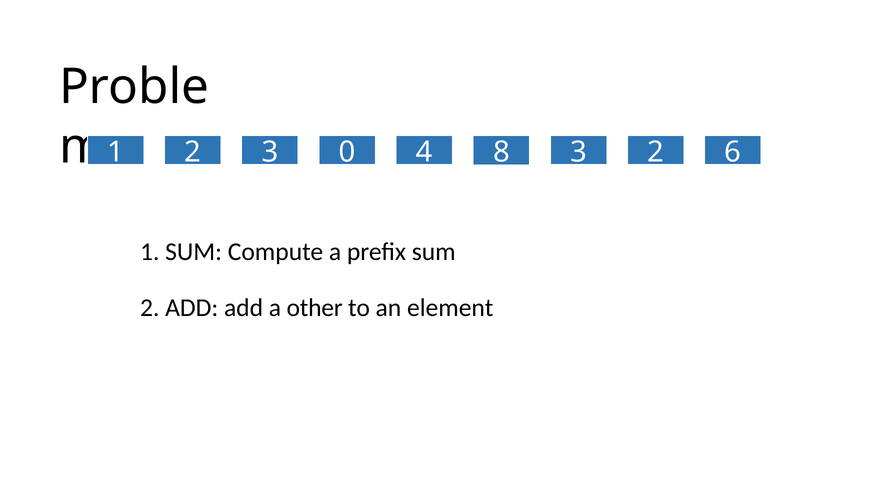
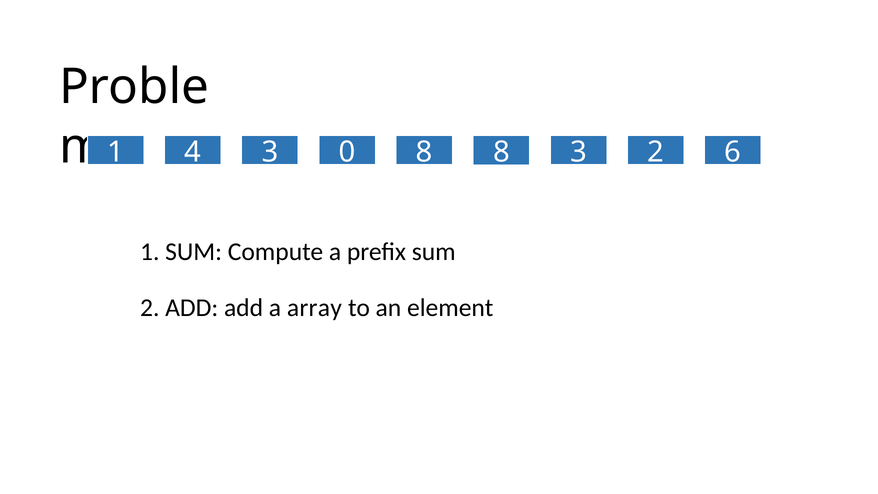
1 2: 2 -> 4 (193, 152)
0 4: 4 -> 8 (424, 152)
other: other -> array (314, 308)
